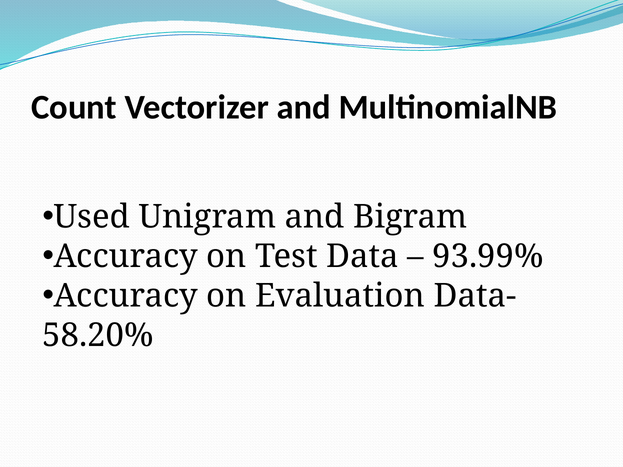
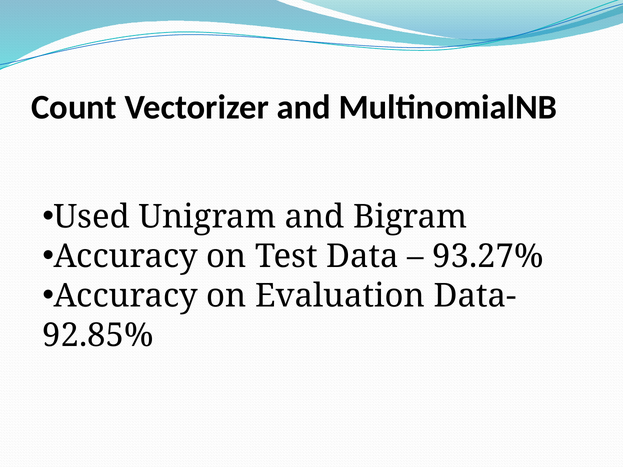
93.99%: 93.99% -> 93.27% (488, 257)
58.20%: 58.20% -> 92.85% (98, 336)
